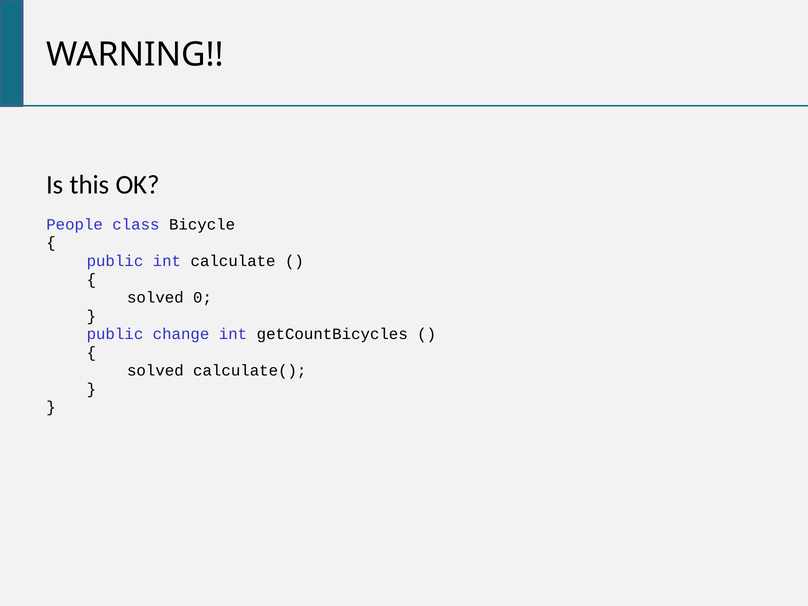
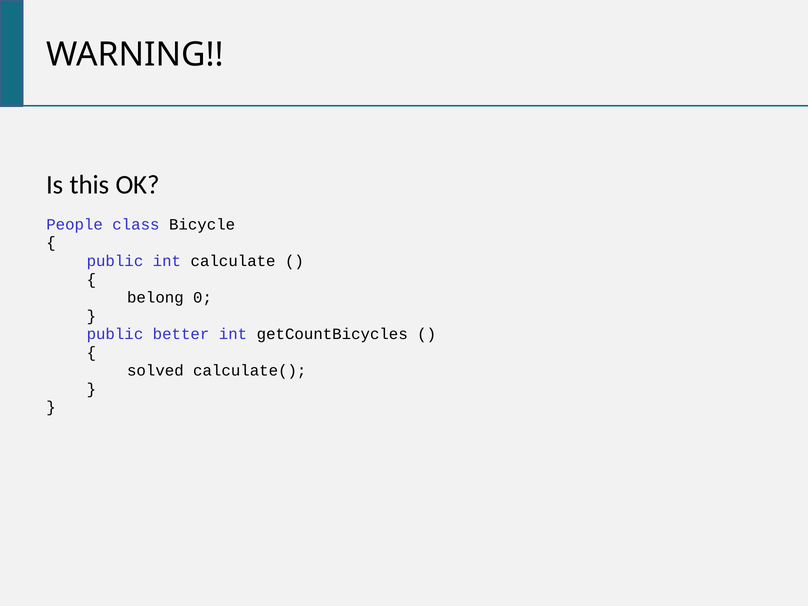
solved: solved -> belong (155, 298)
change: change -> better (181, 334)
